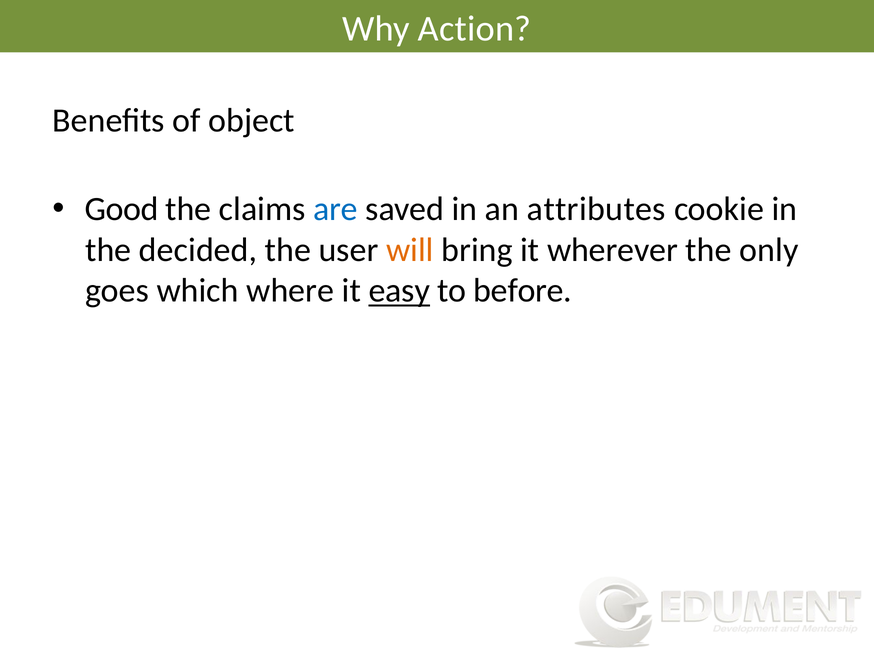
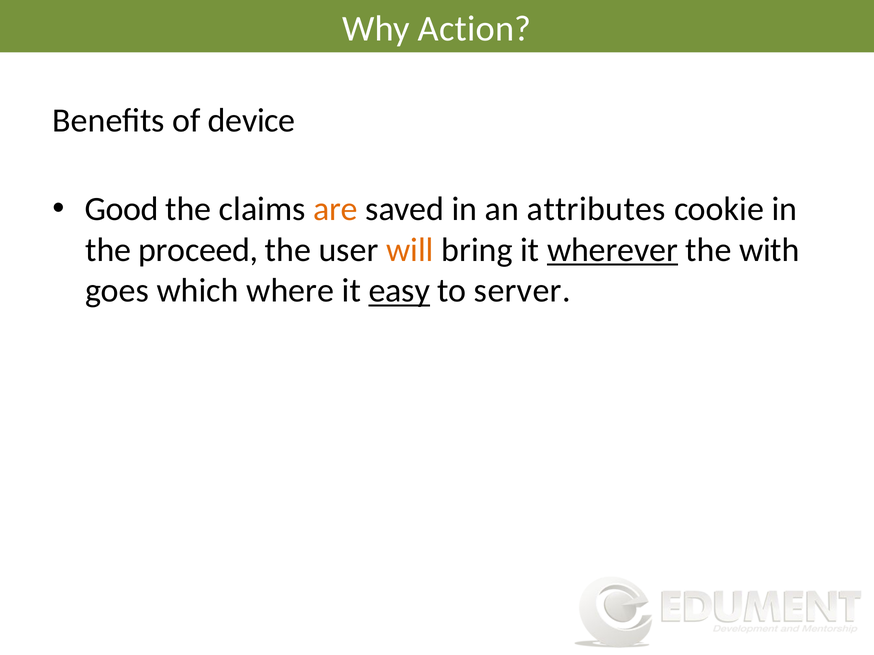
object: object -> device (252, 121)
are colour: blue -> orange (336, 209)
decided: decided -> proceed (198, 250)
wherever underline: none -> present (612, 250)
only: only -> with (769, 250)
before: before -> server (522, 291)
